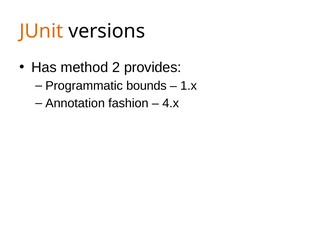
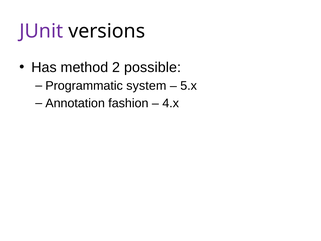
JUnit colour: orange -> purple (41, 31)
provides: provides -> possible (153, 67)
bounds: bounds -> system (146, 86)
1.x: 1.x -> 5.x (189, 86)
